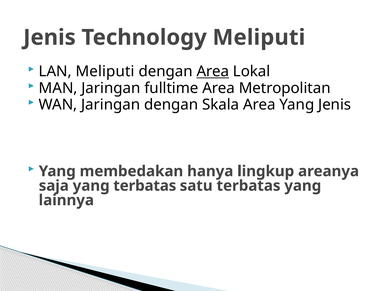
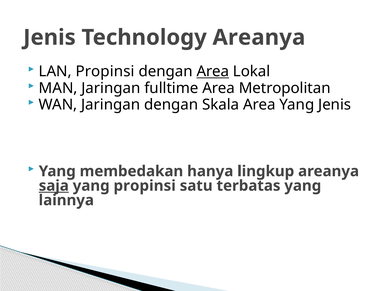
Technology Meliputi: Meliputi -> Areanya (259, 37)
LAN Meliputi: Meliputi -> Propinsi (105, 71)
saja underline: none -> present (54, 186)
yang terbatas: terbatas -> propinsi (145, 186)
